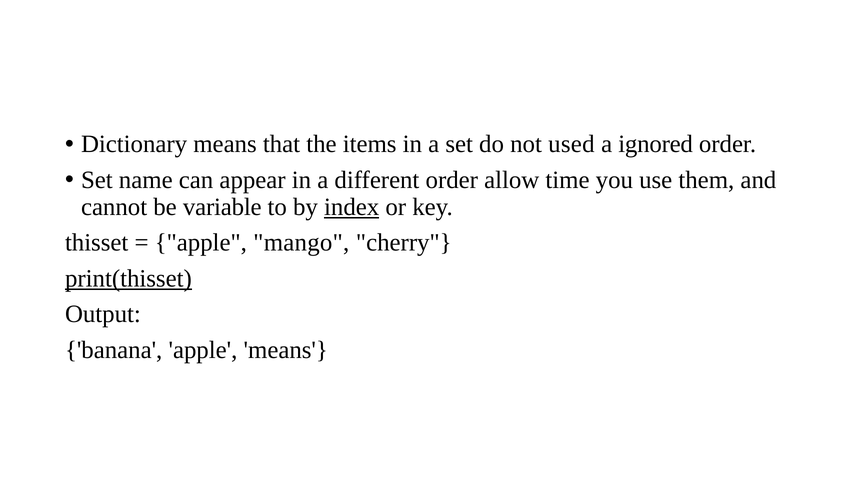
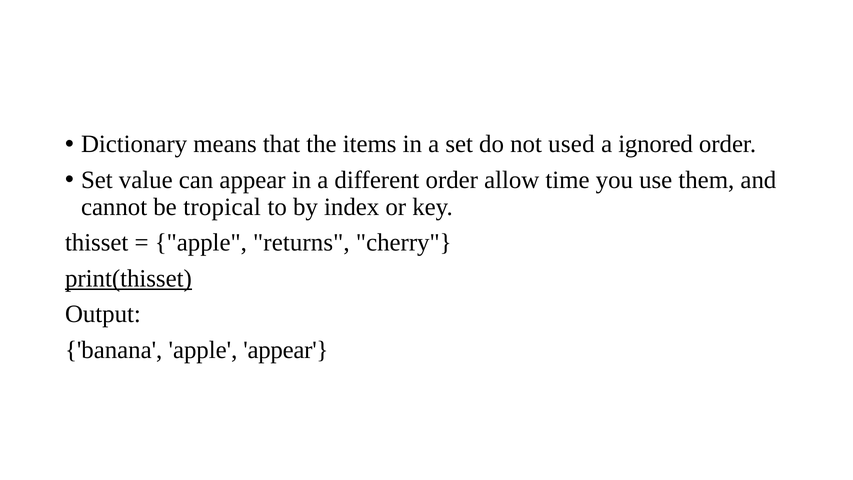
name: name -> value (146, 180)
variable: variable -> tropical (222, 207)
index underline: present -> none (352, 207)
mango: mango -> returns (301, 243)
apple means: means -> appear (286, 350)
